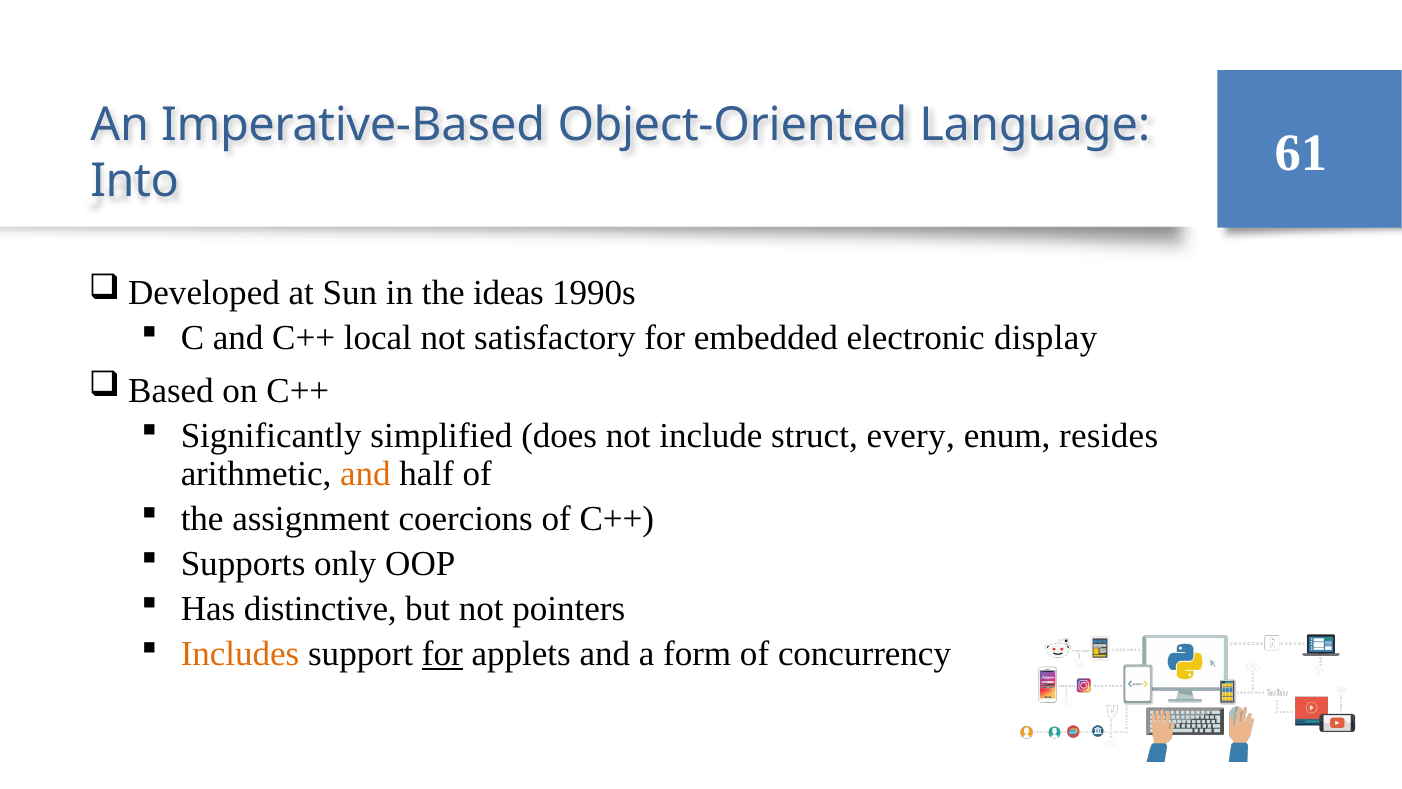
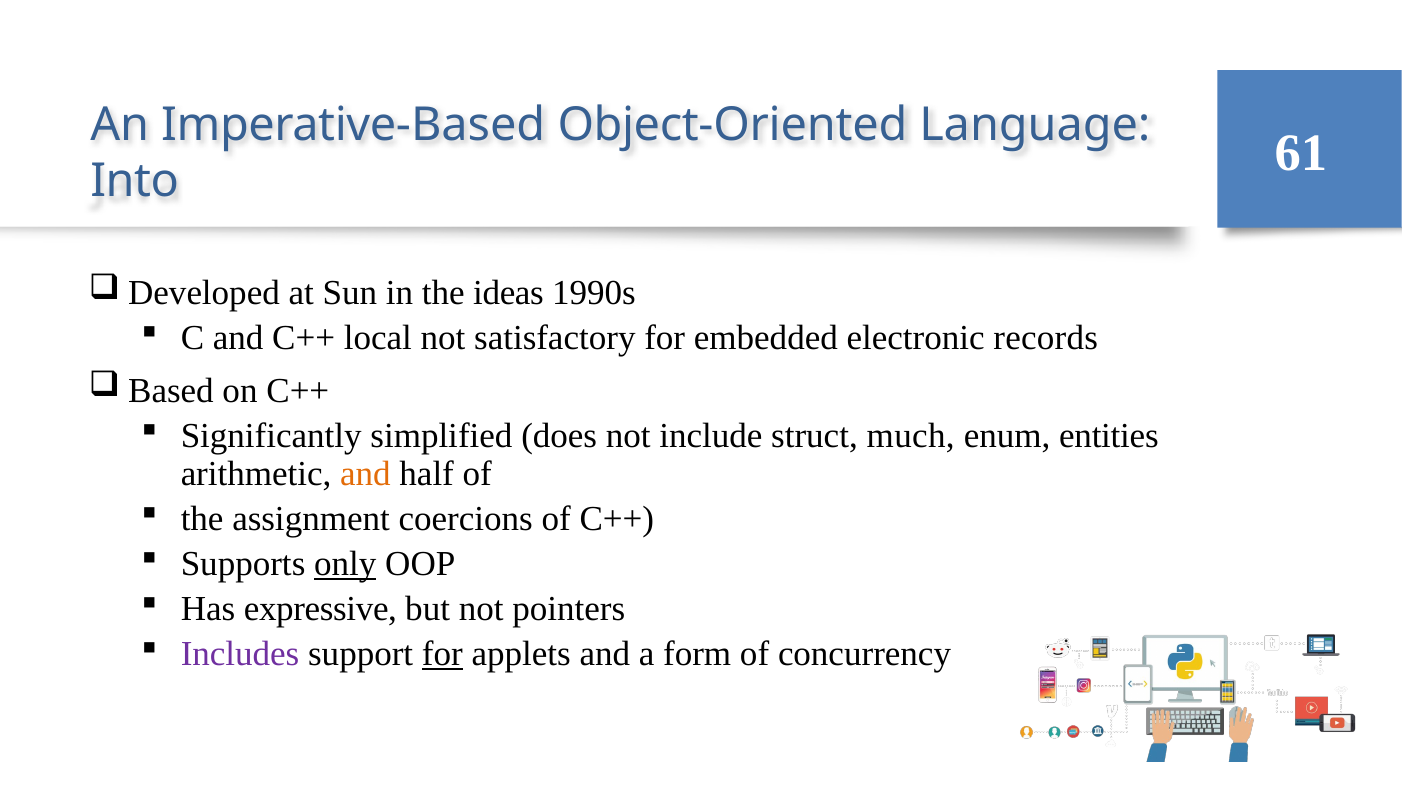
display: display -> records (1046, 338)
every: every -> much (911, 435)
resides: resides -> entities (1109, 435)
only underline: none -> present (345, 563)
distinctive: distinctive -> expressive (320, 609)
Includes colour: orange -> purple (240, 654)
